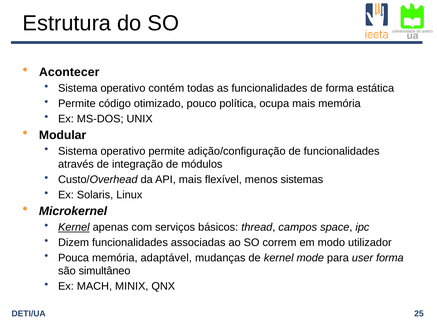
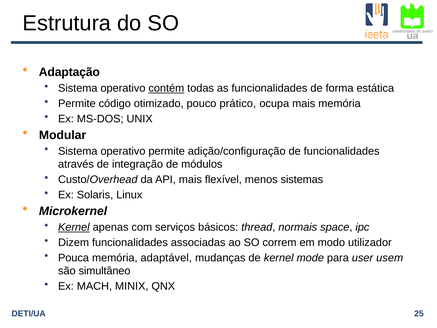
Acontecer: Acontecer -> Adaptação (69, 72)
contém underline: none -> present (166, 88)
política: política -> prático (238, 103)
campos: campos -> normais (298, 227)
user forma: forma -> usem (390, 258)
